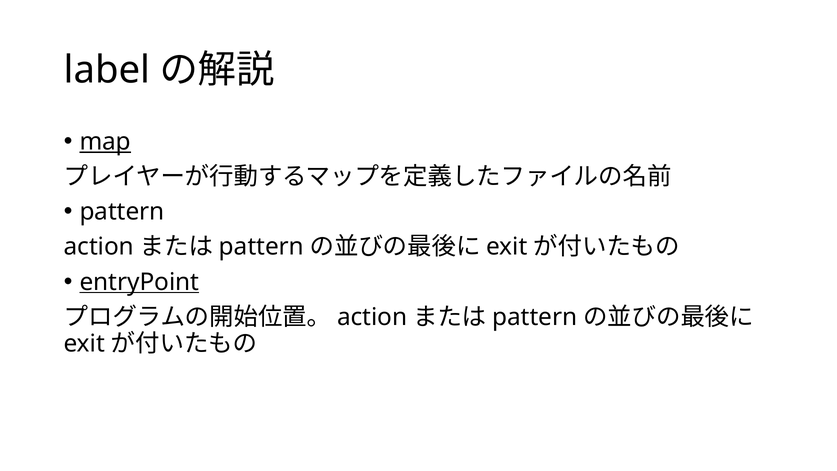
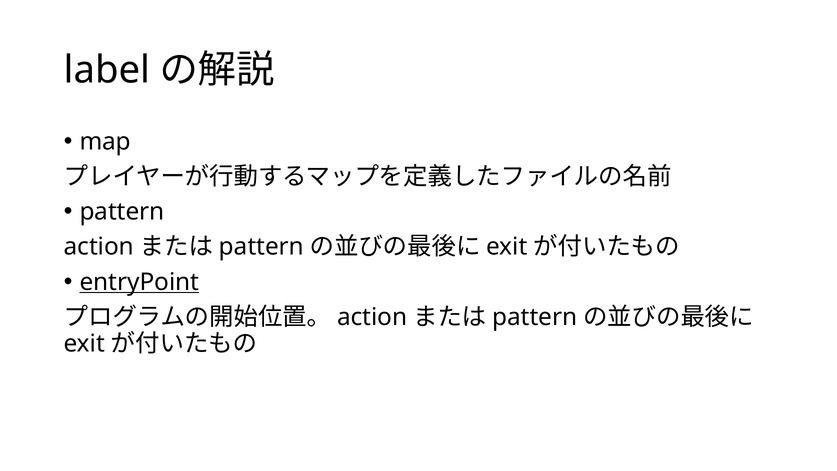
map underline: present -> none (105, 142)
